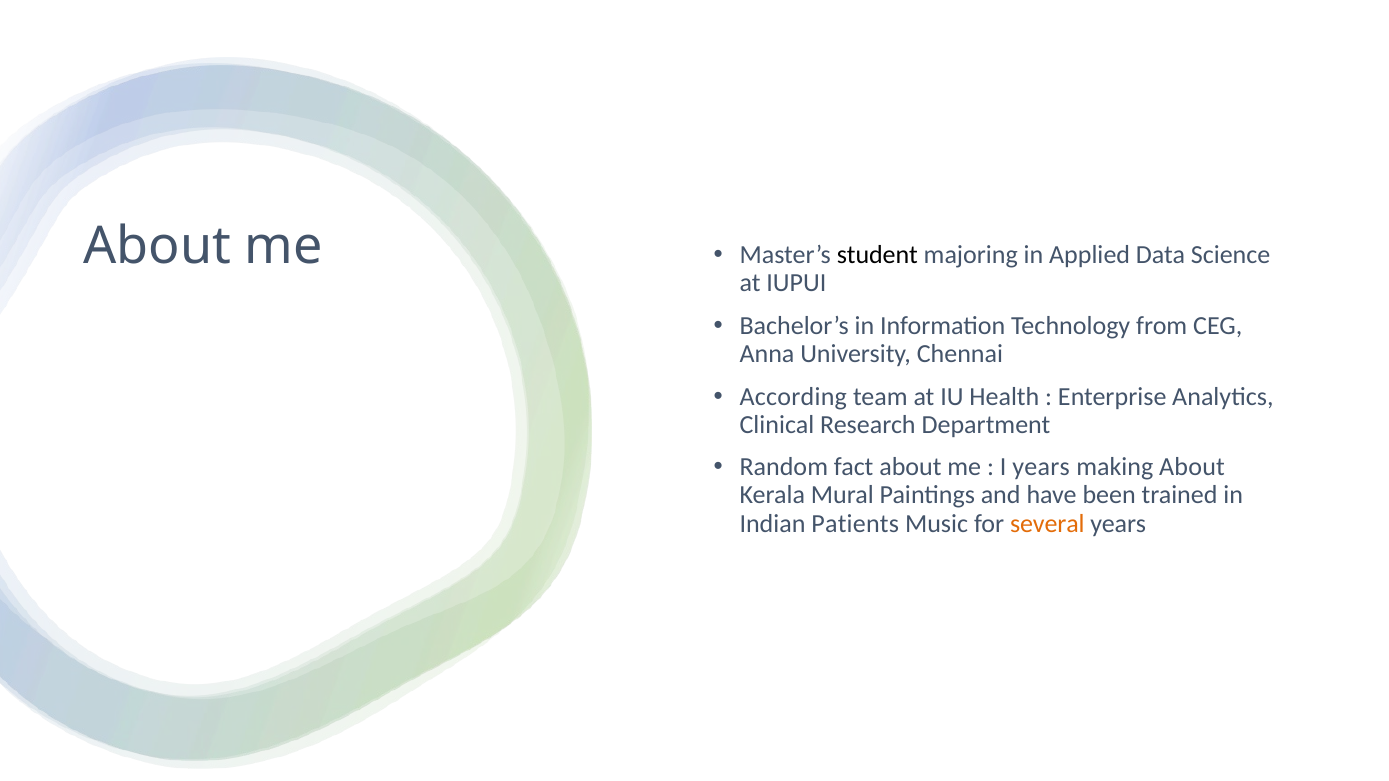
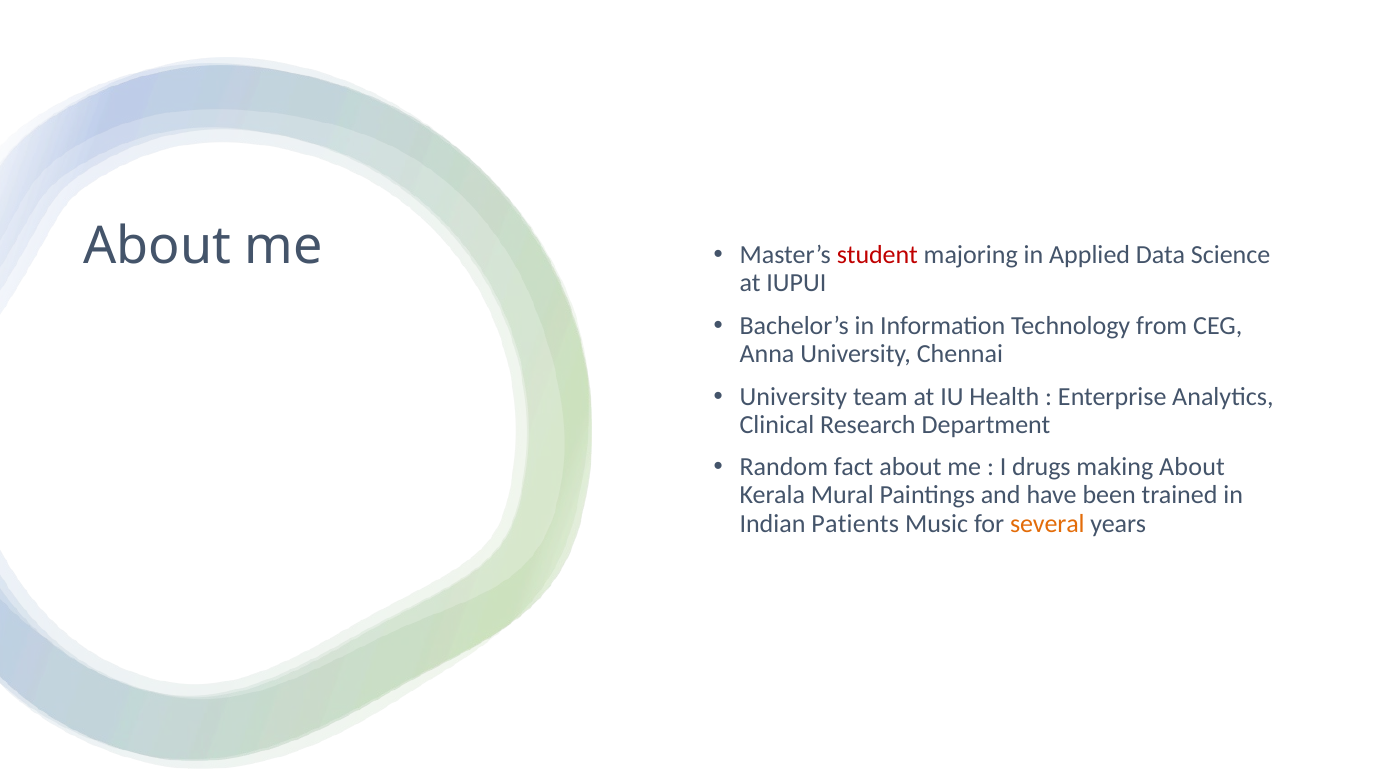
student colour: black -> red (877, 255)
According: According -> University (793, 397)
I years: years -> drugs (1041, 467)
